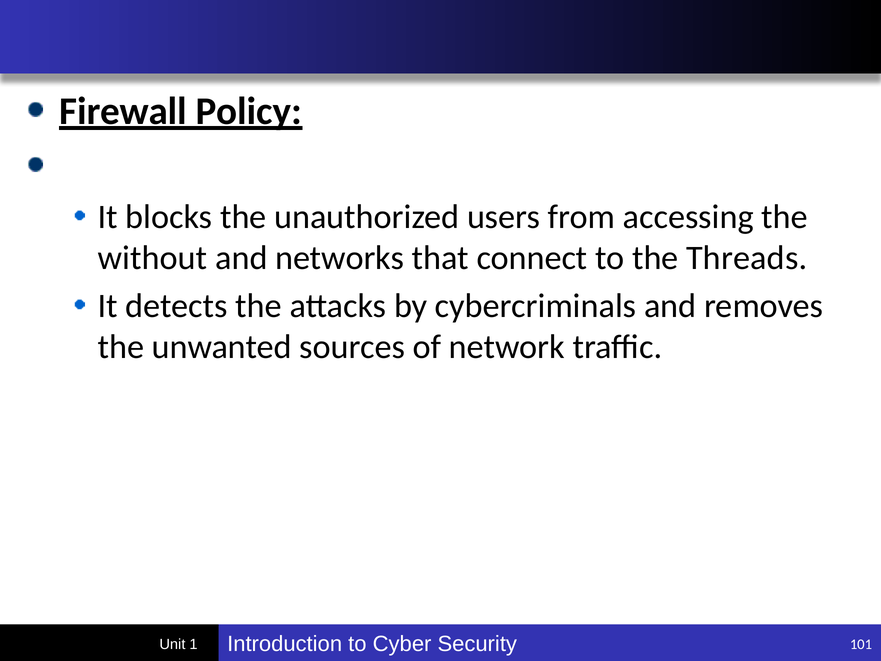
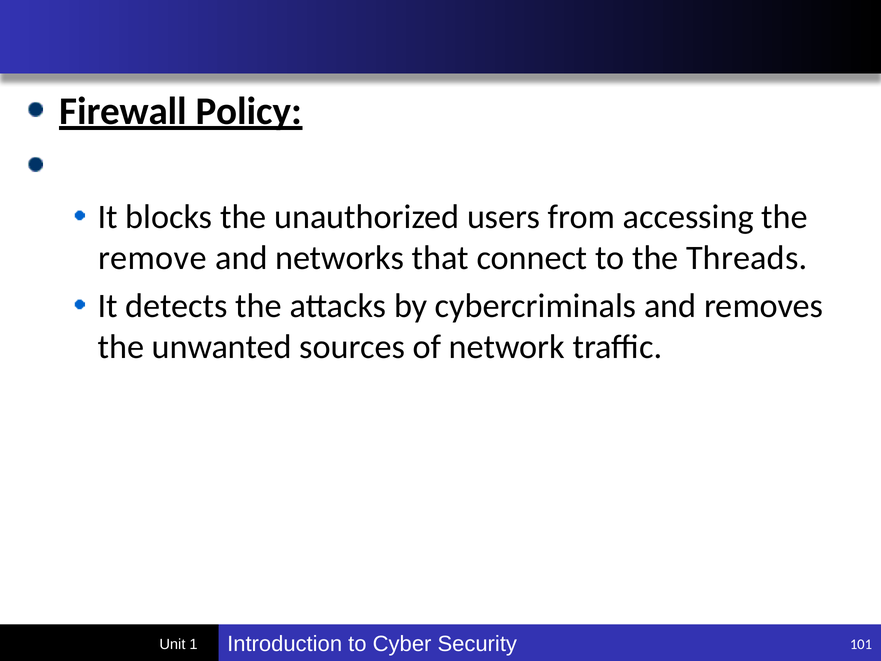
without: without -> remove (152, 258)
